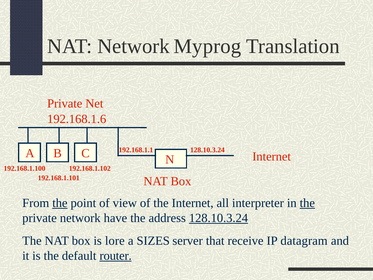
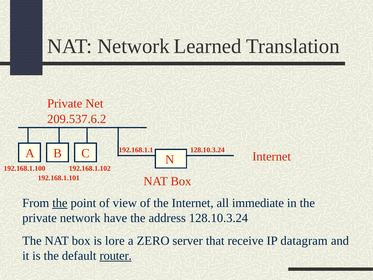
Myprog: Myprog -> Learned (208, 46)
192.168.1.6: 192.168.1.6 -> 209.537.6.2 (77, 119)
interpreter: interpreter -> immediate (258, 203)
the underline: present -> none (307, 203)
128.10.3.24 underline: present -> none (218, 218)
SIZES: SIZES -> ZERO (153, 241)
